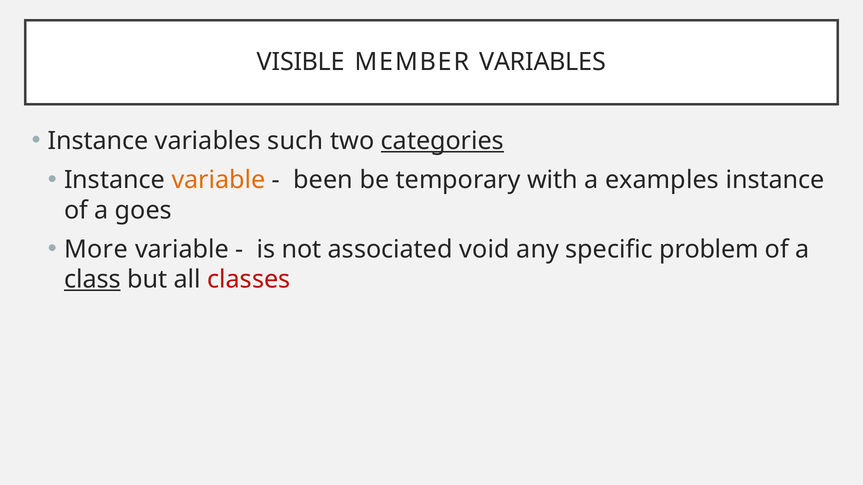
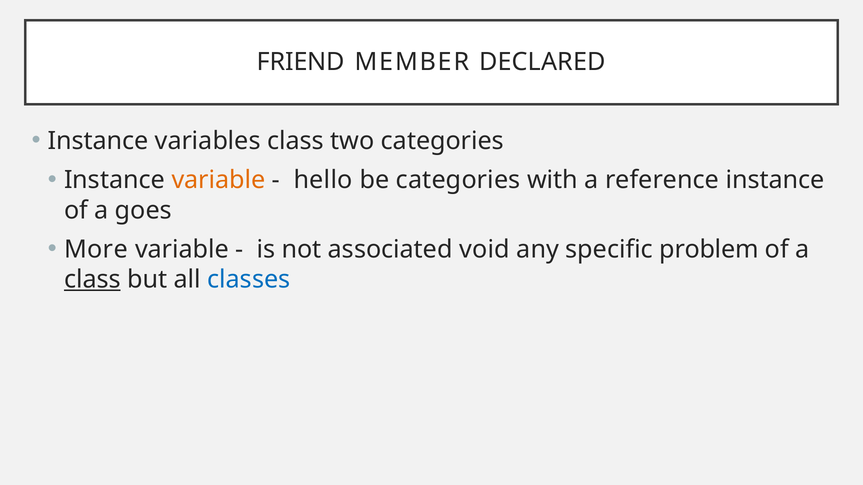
VISIBLE: VISIBLE -> FRIEND (301, 62)
MEMBER VARIABLES: VARIABLES -> DECLARED (542, 62)
variables such: such -> class (296, 141)
categories underline: present -> none (442, 141)
been: been -> hello (323, 180)
be temporary: temporary -> categories (458, 180)
examples: examples -> reference (662, 180)
classes colour: red -> blue (249, 280)
